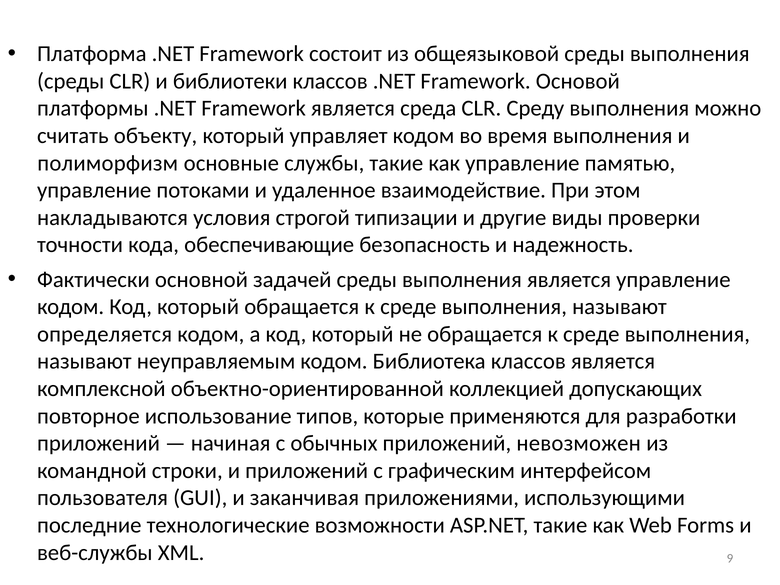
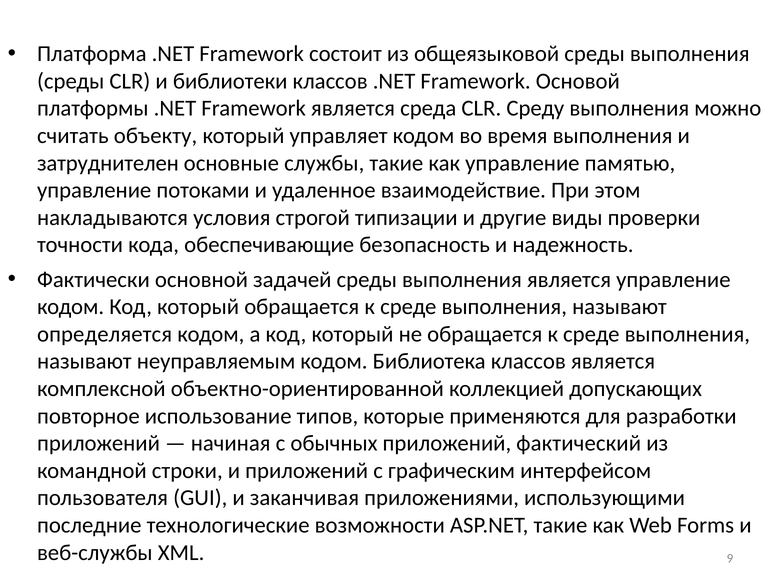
полиморфизм: полиморфизм -> затруднителен (108, 163)
невозможен: невозможен -> фактический (579, 443)
